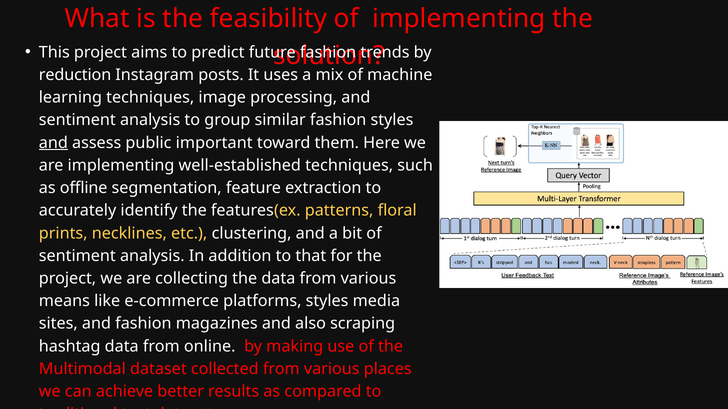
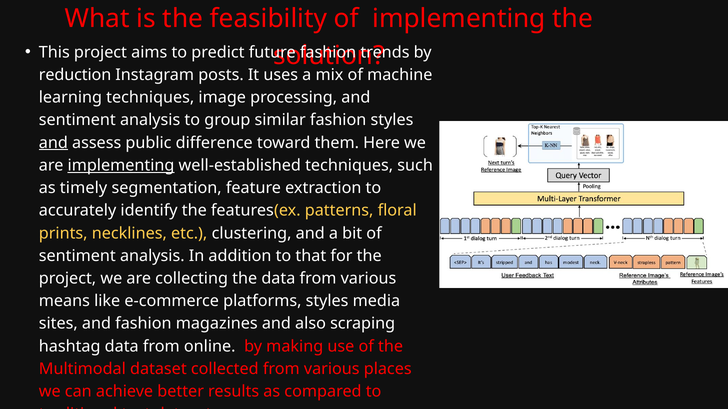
important: important -> difference (214, 143)
implementing underline: none -> present (121, 166)
offline: offline -> timely (84, 188)
